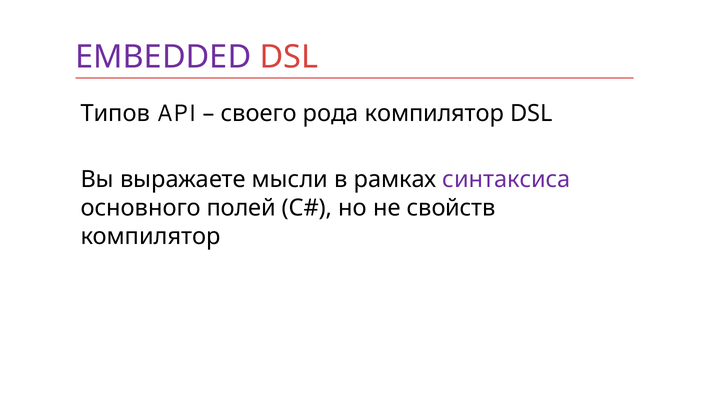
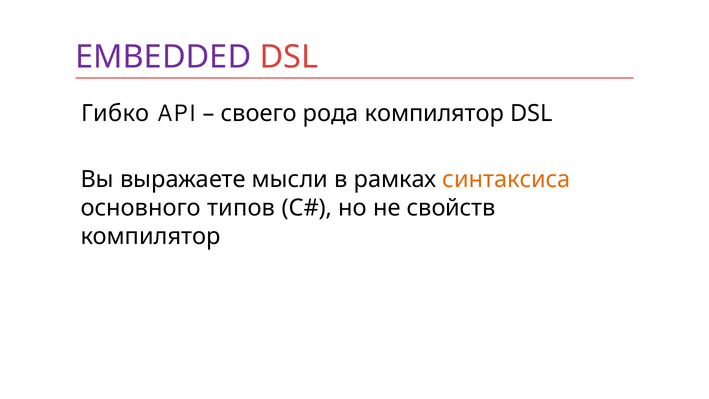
Типов: Типов -> Гибко (115, 113)
синтаксиса colour: purple -> orange (507, 179)
полей: полей -> типов (241, 208)
